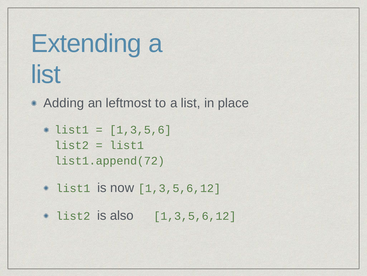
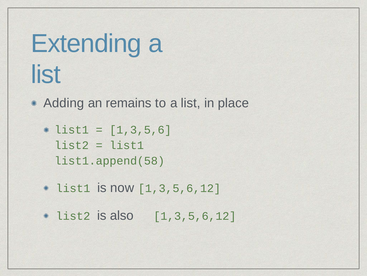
leftmost: leftmost -> remains (128, 103)
list1.append(72: list1.append(72 -> list1.append(58 (110, 160)
